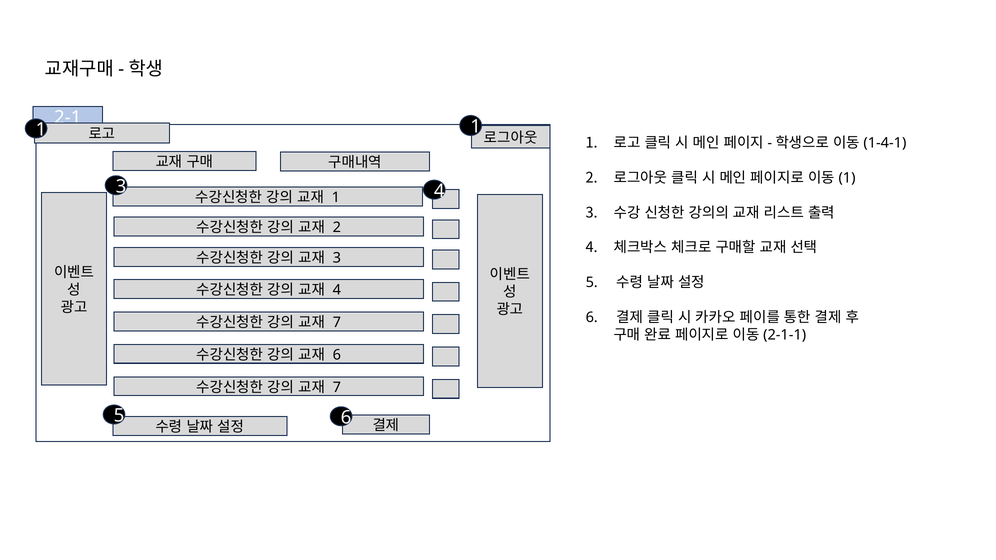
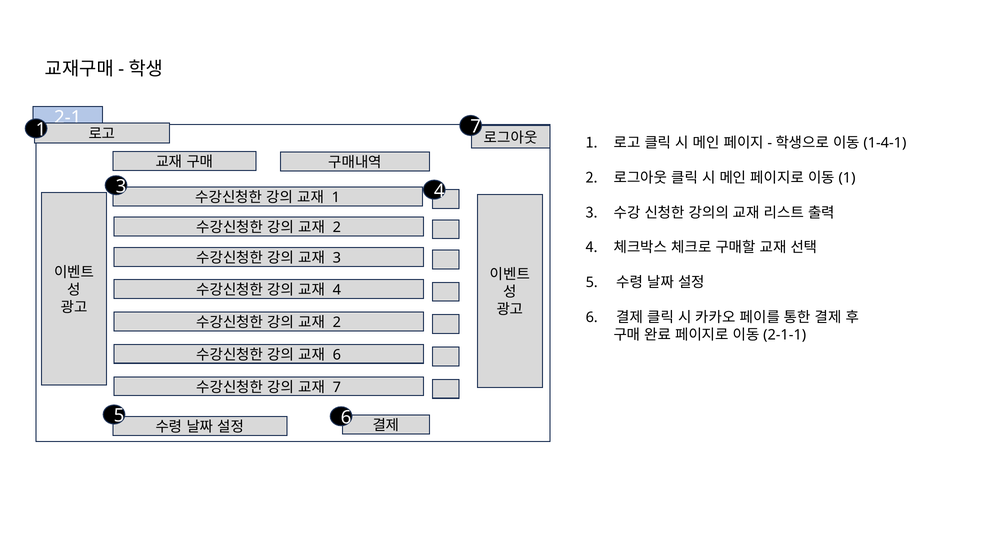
1 1: 1 -> 7 (476, 127)
7: 7 -> 2 (337, 323)
